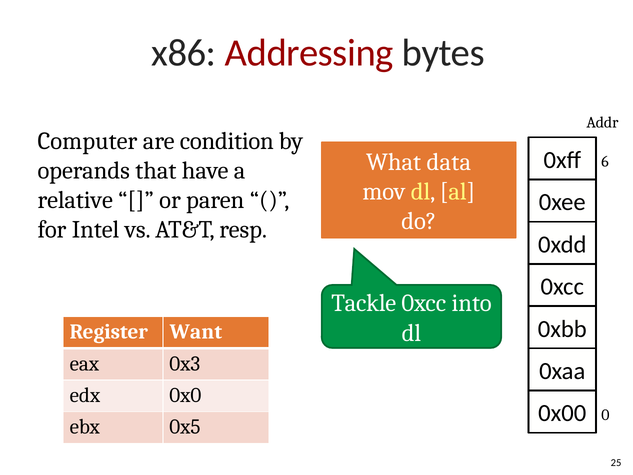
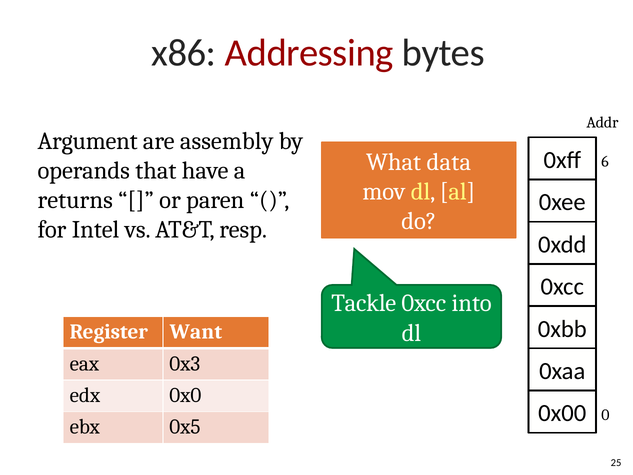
Computer: Computer -> Argument (88, 141)
condition: condition -> assembly (227, 141)
relative: relative -> returns (75, 200)
